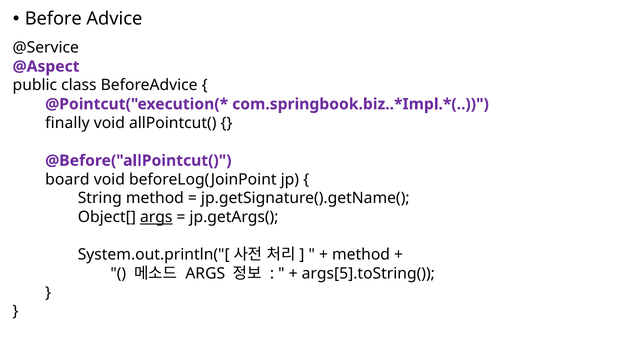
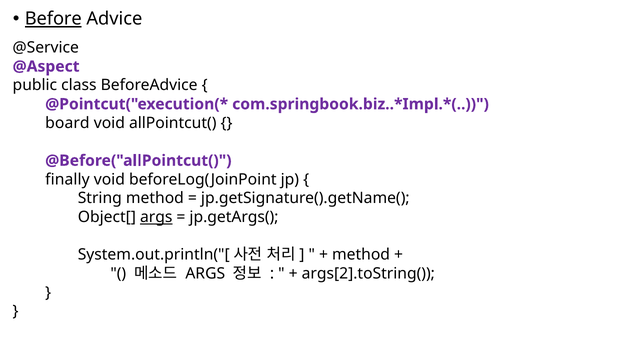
Before underline: none -> present (53, 19)
finally: finally -> board (67, 123)
board: board -> finally (67, 179)
args[5].toString(: args[5].toString( -> args[2].toString( (368, 273)
